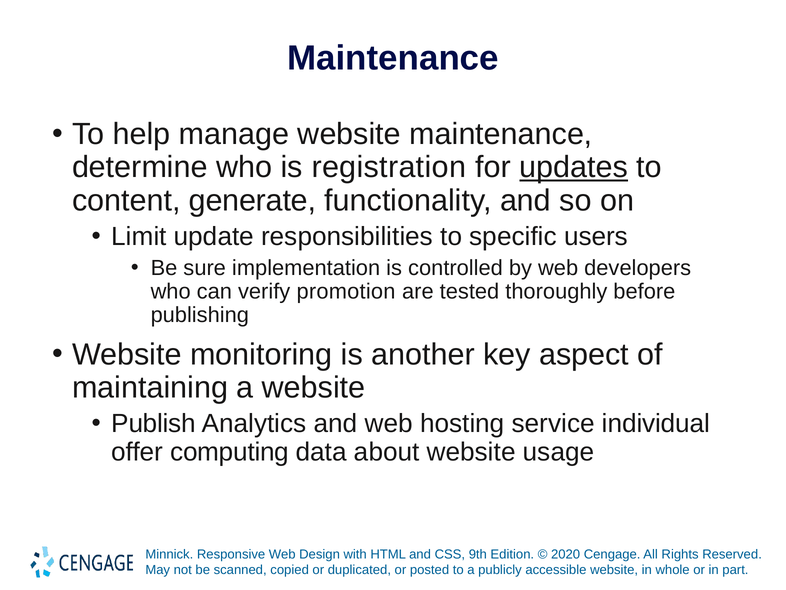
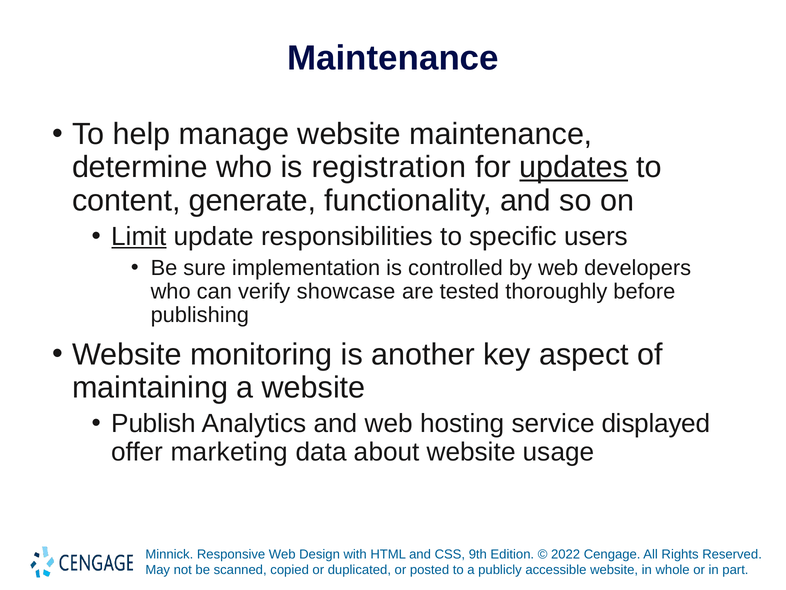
Limit underline: none -> present (139, 236)
promotion: promotion -> showcase (346, 291)
individual: individual -> displayed (656, 423)
computing: computing -> marketing (229, 452)
2020: 2020 -> 2022 (566, 554)
